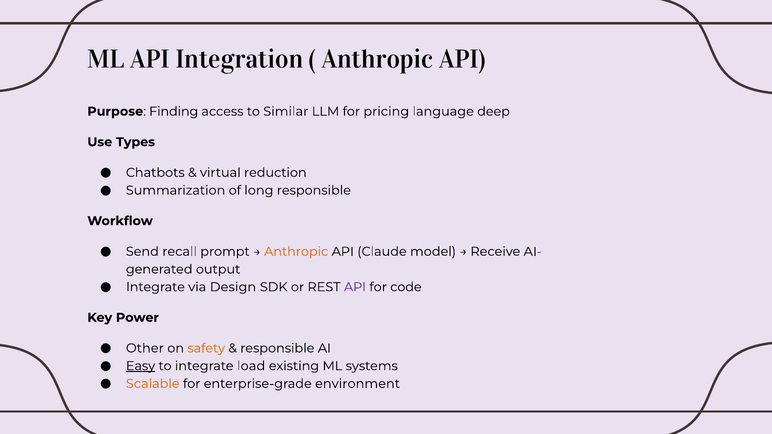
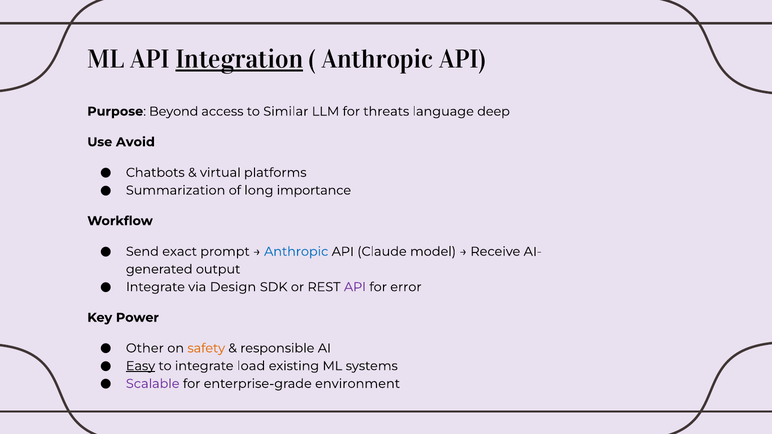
Integration underline: none -> present (239, 59)
Finding: Finding -> Beyond (174, 111)
pricing: pricing -> threats (386, 111)
Types: Types -> Avoid (135, 142)
reduction: reduction -> platforms (275, 173)
long responsible: responsible -> importance (314, 190)
recall: recall -> exact (180, 252)
Anthropic colour: orange -> blue (296, 252)
code: code -> error (406, 287)
Scalable colour: orange -> purple (153, 384)
